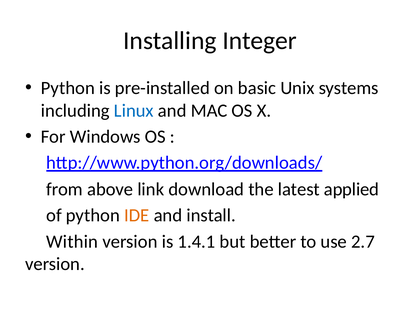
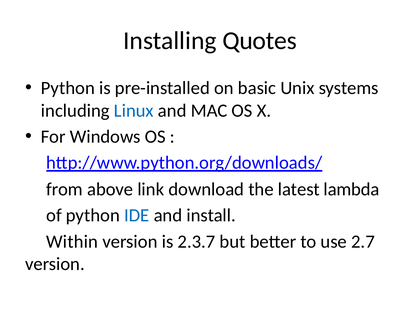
Integer: Integer -> Quotes (260, 41)
applied: applied -> lambda (351, 189)
IDE colour: orange -> blue (137, 215)
1.4.1: 1.4.1 -> 2.3.7 (196, 242)
